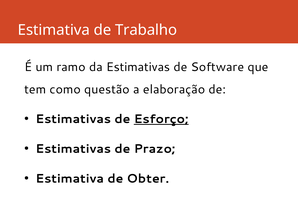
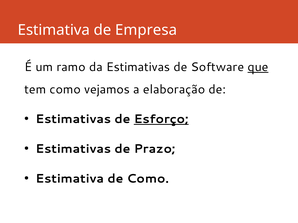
Trabalho: Trabalho -> Empresa (146, 30)
que underline: none -> present (258, 67)
questão: questão -> vejamos (107, 90)
de Obter: Obter -> Como (148, 179)
